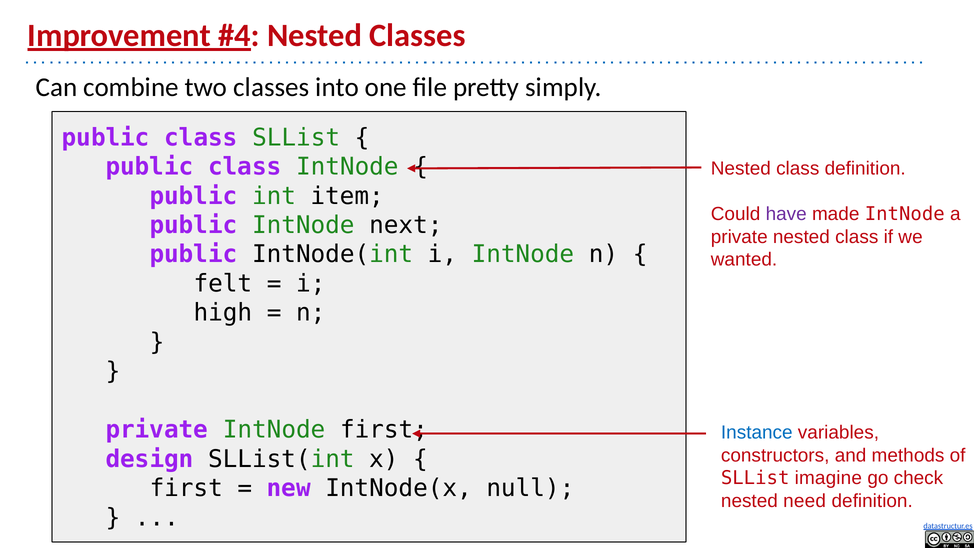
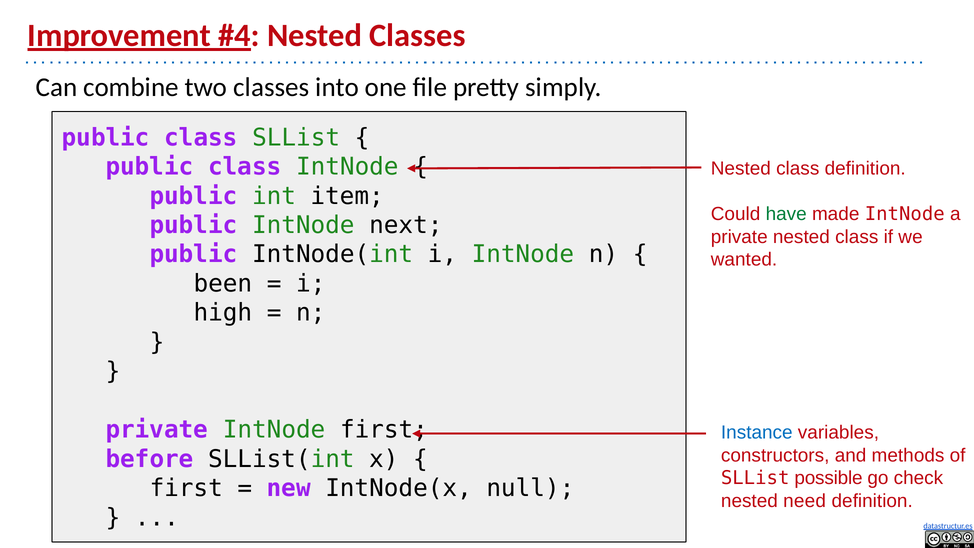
have colour: purple -> green (786, 214)
felt: felt -> been (223, 284)
design: design -> before (150, 459)
imagine: imagine -> possible (828, 478)
